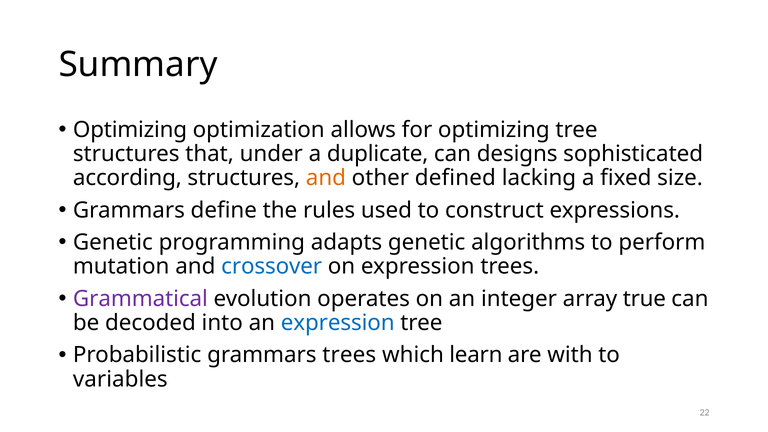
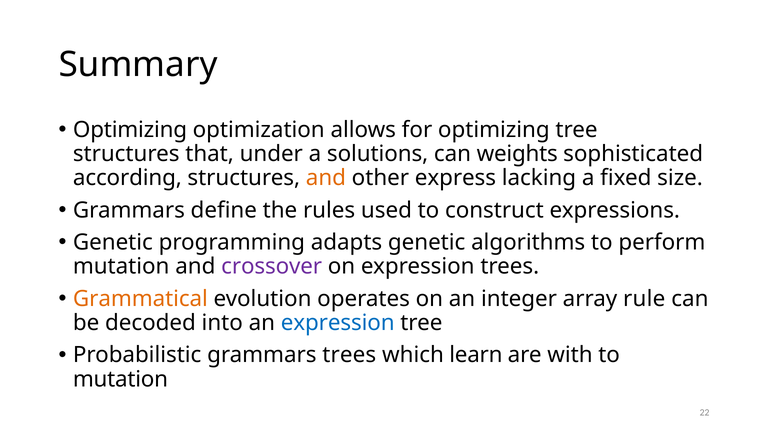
duplicate: duplicate -> solutions (378, 154)
designs: designs -> weights (517, 154)
defined: defined -> express (455, 178)
crossover colour: blue -> purple (272, 267)
Grammatical colour: purple -> orange (140, 299)
true: true -> rule (644, 299)
variables: variables -> mutation (120, 379)
